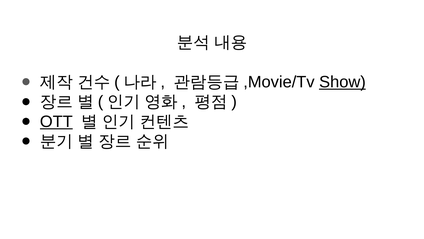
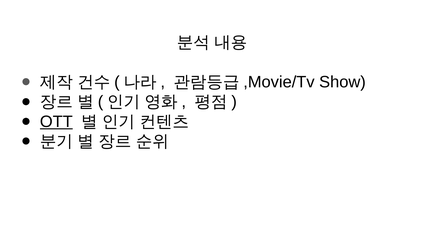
Show underline: present -> none (342, 82)
